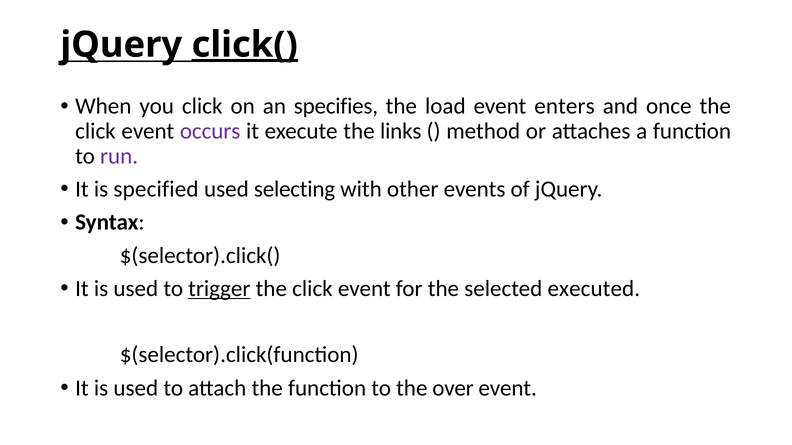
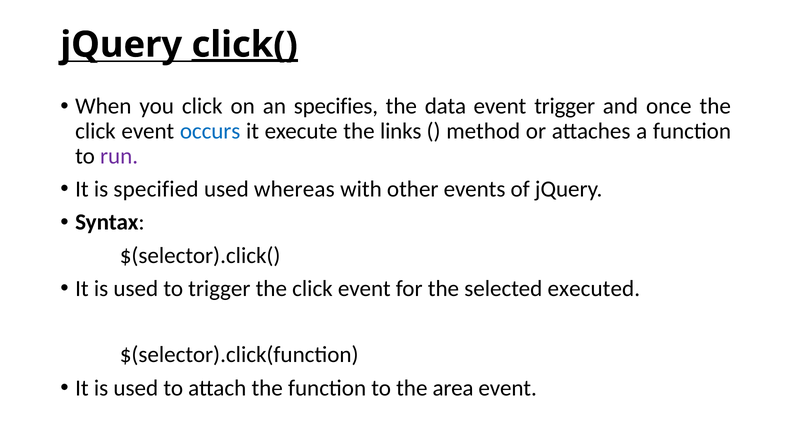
load: load -> data (445, 106)
event enters: enters -> trigger (565, 106)
occurs colour: purple -> blue (210, 131)
selecting: selecting -> whereas (294, 189)
trigger underline: present -> none (219, 289)
over: over -> area (453, 388)
